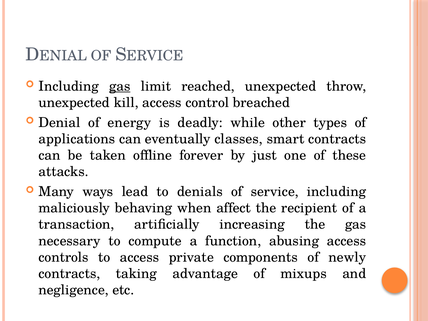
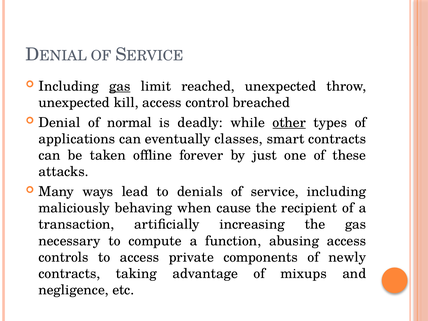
energy: energy -> normal (130, 123)
other underline: none -> present (289, 123)
affect: affect -> cause (234, 208)
